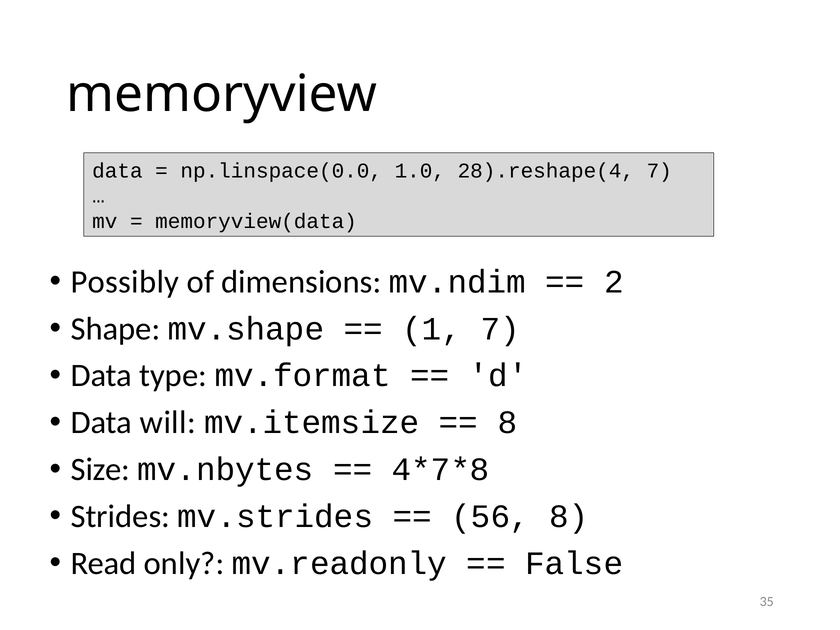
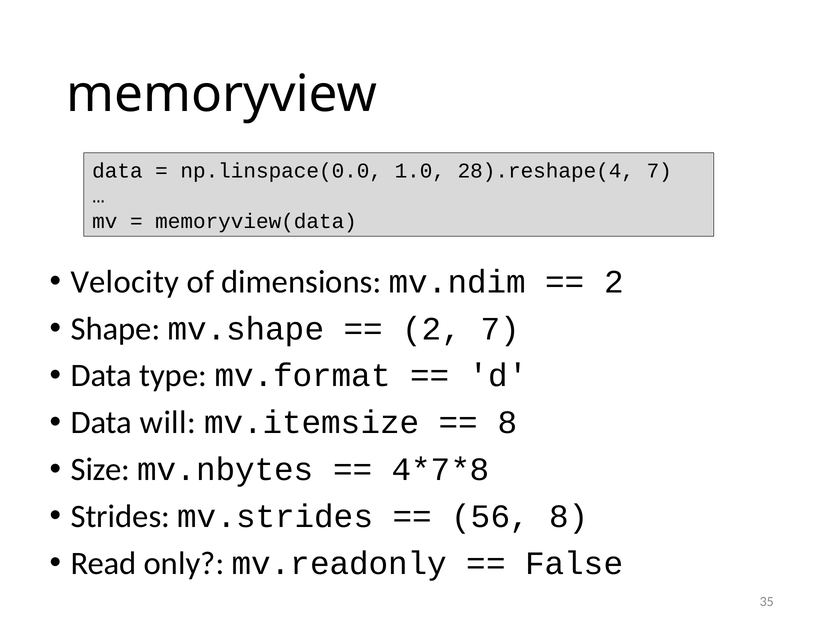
Possibly: Possibly -> Velocity (125, 282)
1: 1 -> 2 (432, 329)
